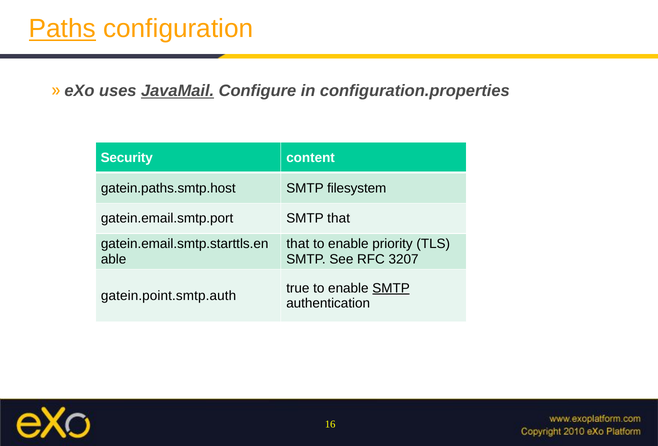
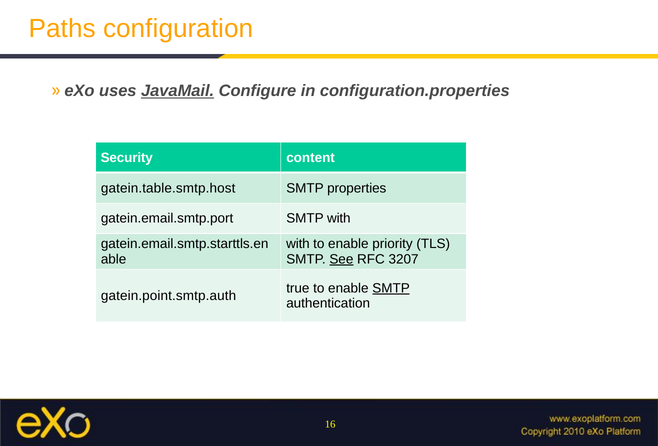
Paths underline: present -> none (62, 29)
gatein.paths.smtp.host: gatein.paths.smtp.host -> gatein.table.smtp.host (168, 188)
filesystem: filesystem -> properties (357, 188)
SMTP that: that -> with (339, 218)
that: that -> with (298, 244)
See underline: none -> present (341, 259)
